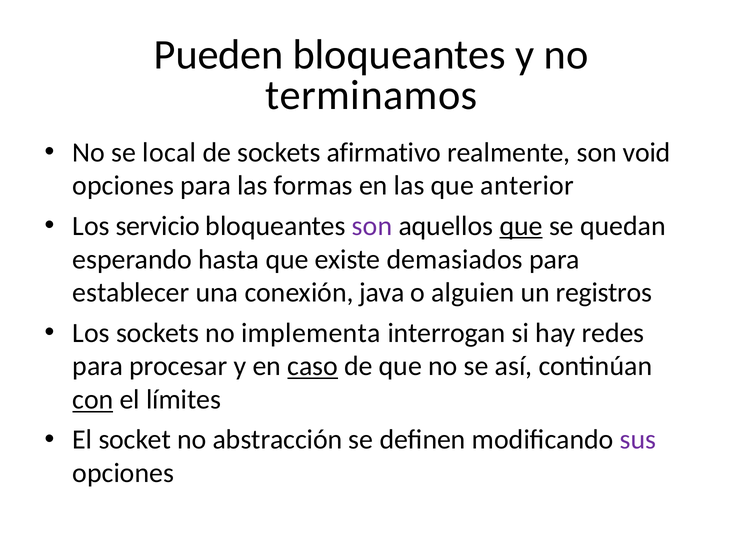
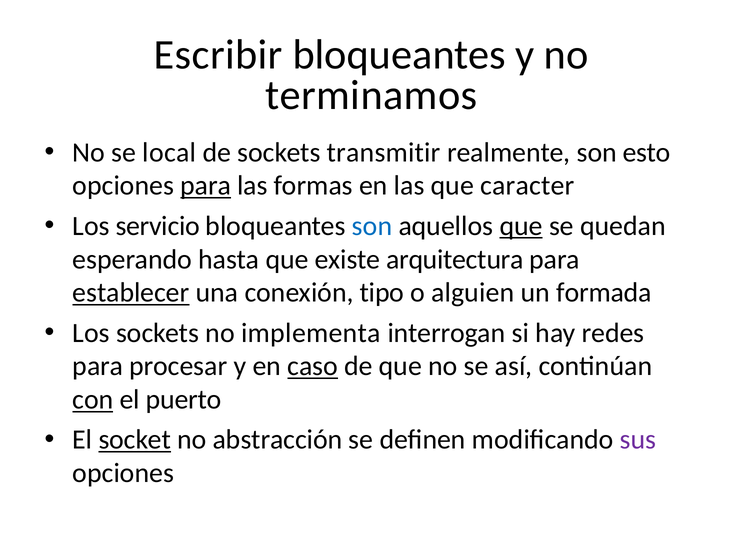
Pueden: Pueden -> Escribir (218, 55)
afirmativo: afirmativo -> transmitir (384, 152)
void: void -> esto (647, 152)
para underline: none -> present (206, 186)
anterior: anterior -> caracter (527, 186)
son colour: purple -> blue (372, 226)
demasiados: demasiados -> arquitectura (455, 259)
establecer underline: none -> present (131, 293)
java: java -> tipo (382, 293)
registros: registros -> formada (604, 293)
límites: límites -> puerto (184, 400)
socket underline: none -> present (135, 440)
